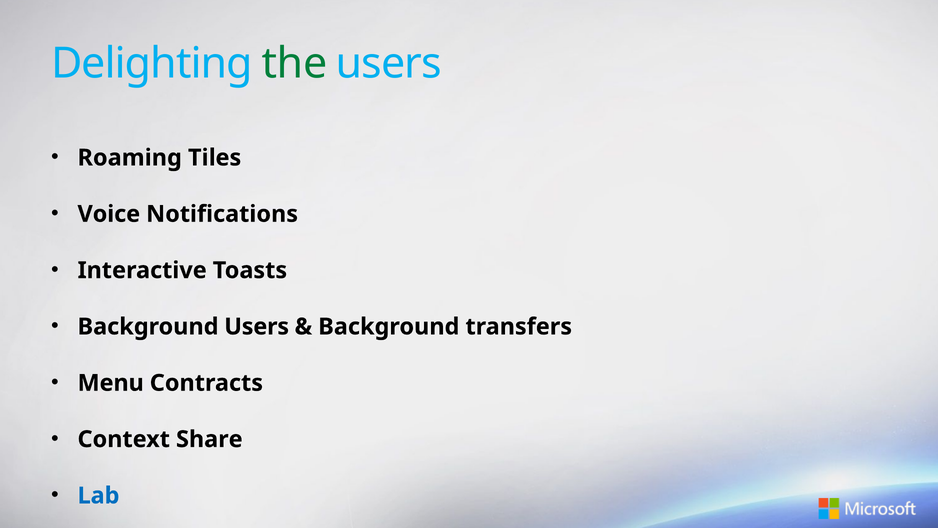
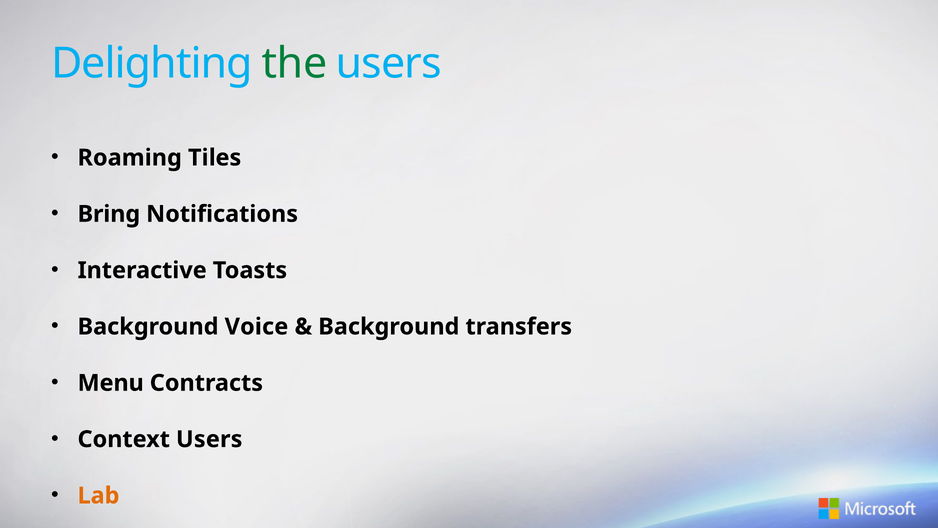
Voice: Voice -> Bring (109, 214)
Background Users: Users -> Voice (256, 326)
Context Share: Share -> Users (209, 439)
Lab colour: blue -> orange (98, 495)
